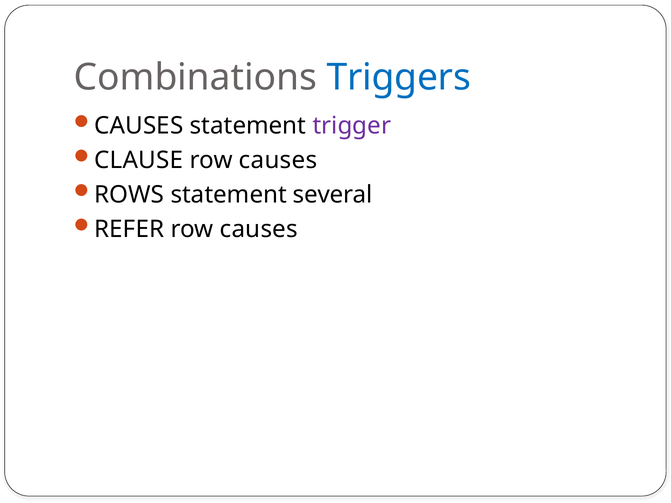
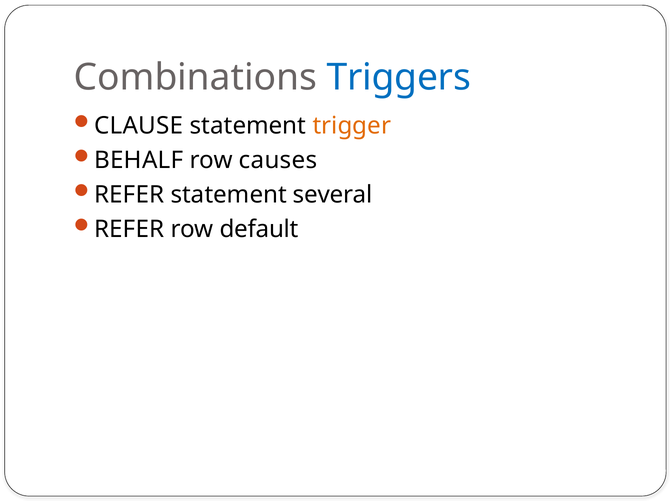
CAUSES: CAUSES -> CLAUSE (139, 126)
trigger colour: purple -> orange (352, 126)
CLAUSE: CLAUSE -> BEHALF (139, 160)
ROWS: ROWS -> REFER (129, 195)
causes: causes -> default (259, 229)
